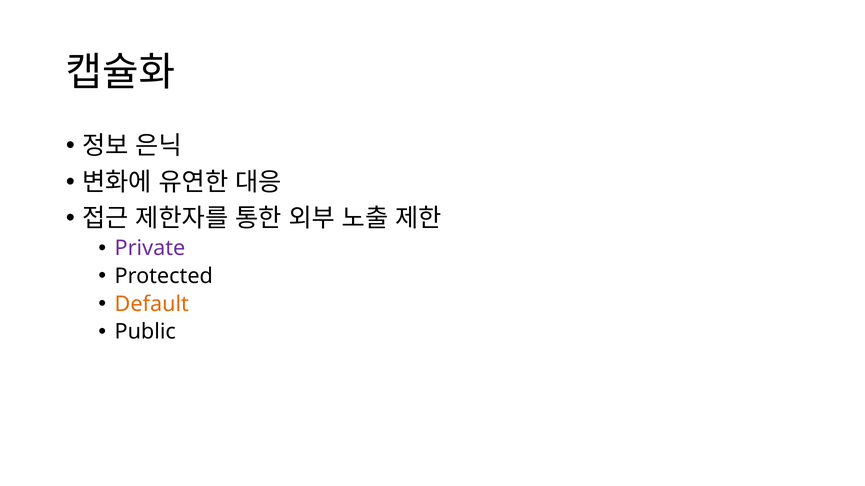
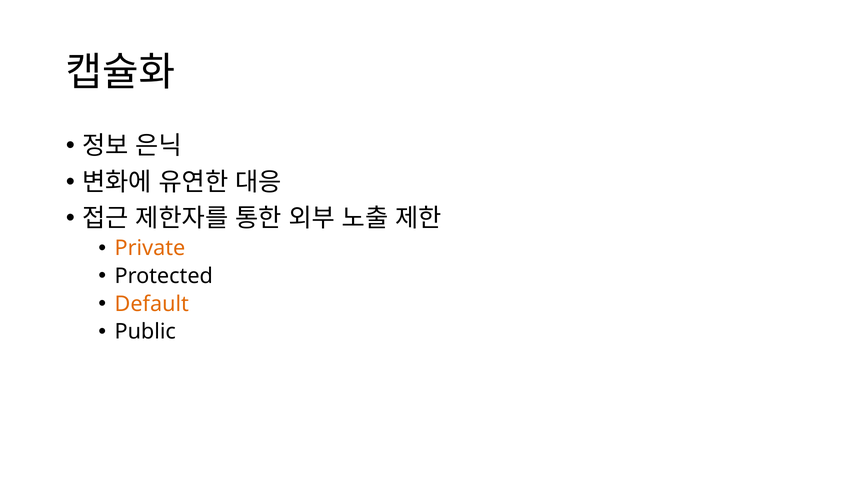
Private colour: purple -> orange (150, 249)
